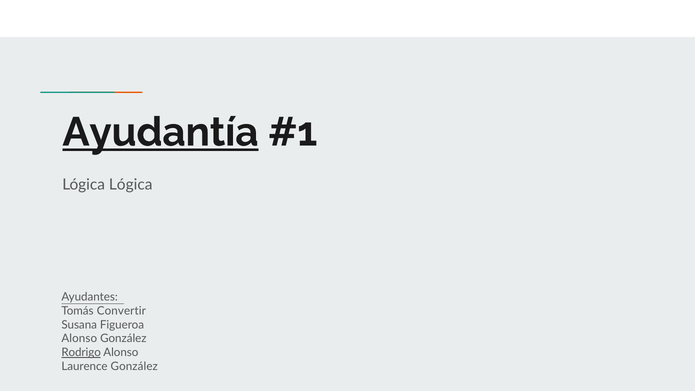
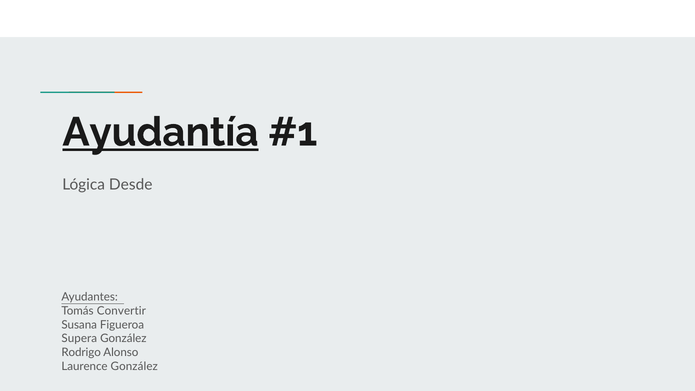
Lógica Lógica: Lógica -> Desde (131, 184)
Alonso: Alonso -> Supera (79, 339)
Rodrigo underline: present -> none (81, 352)
